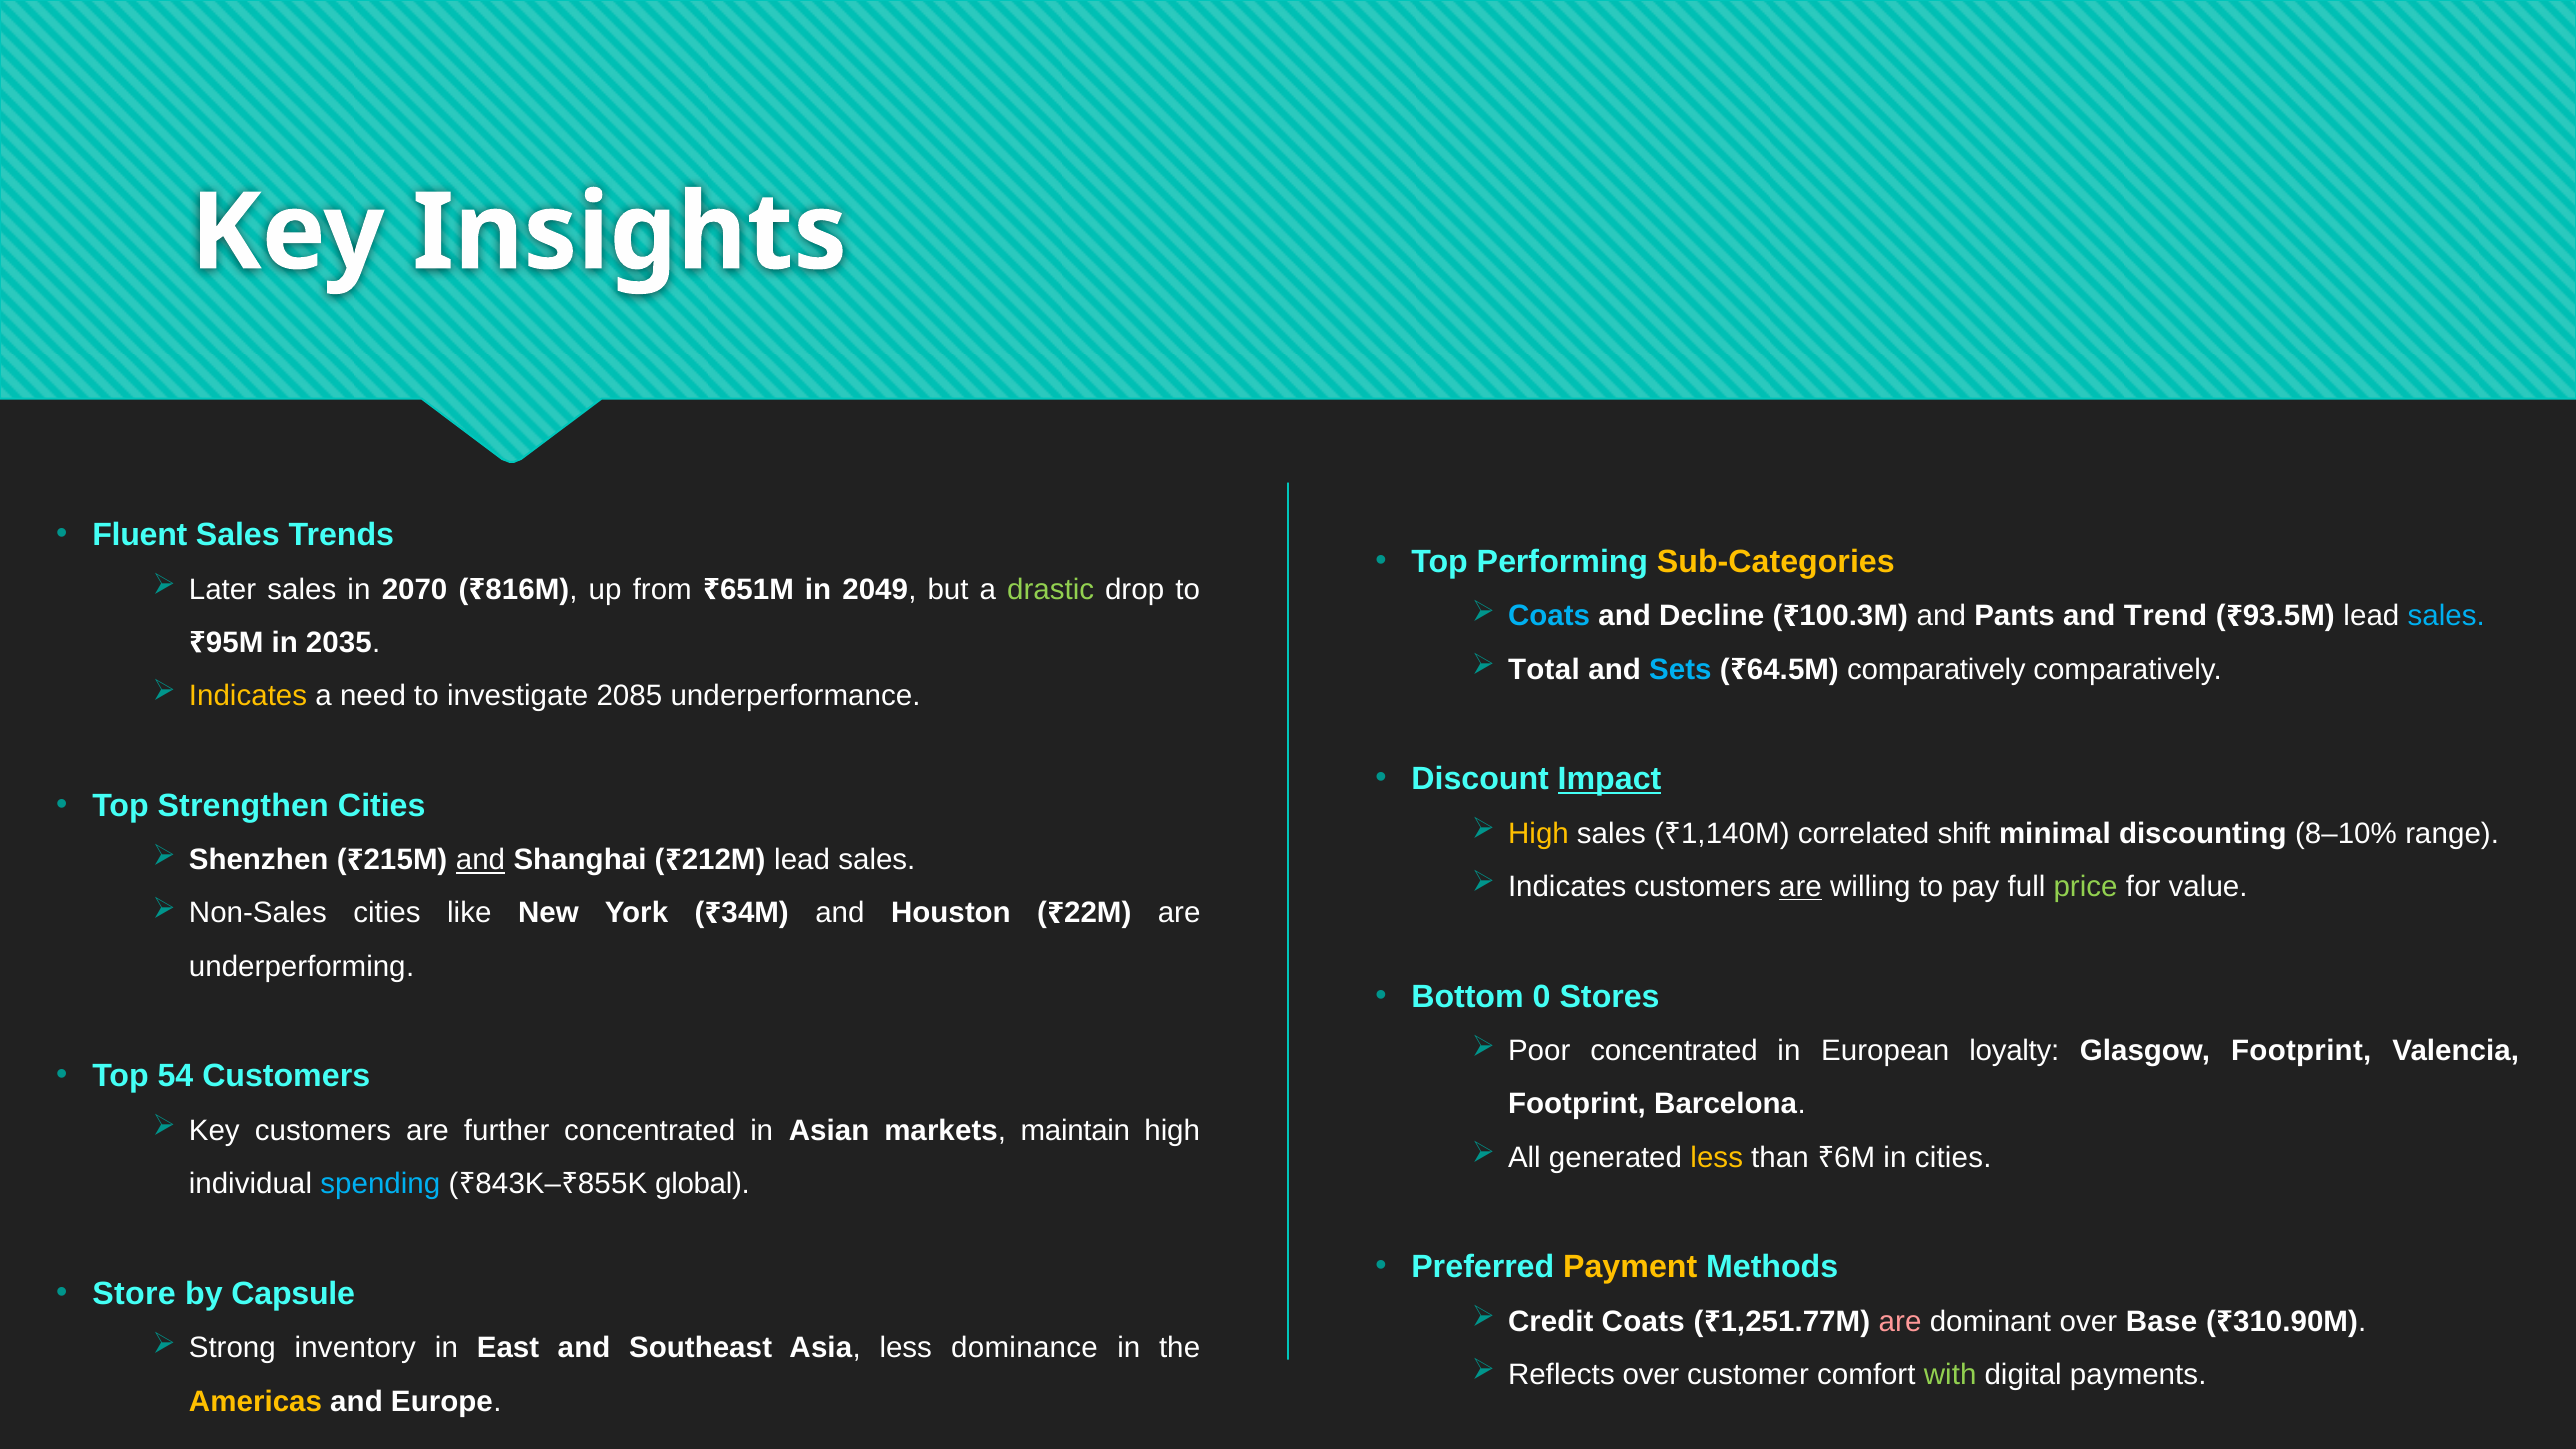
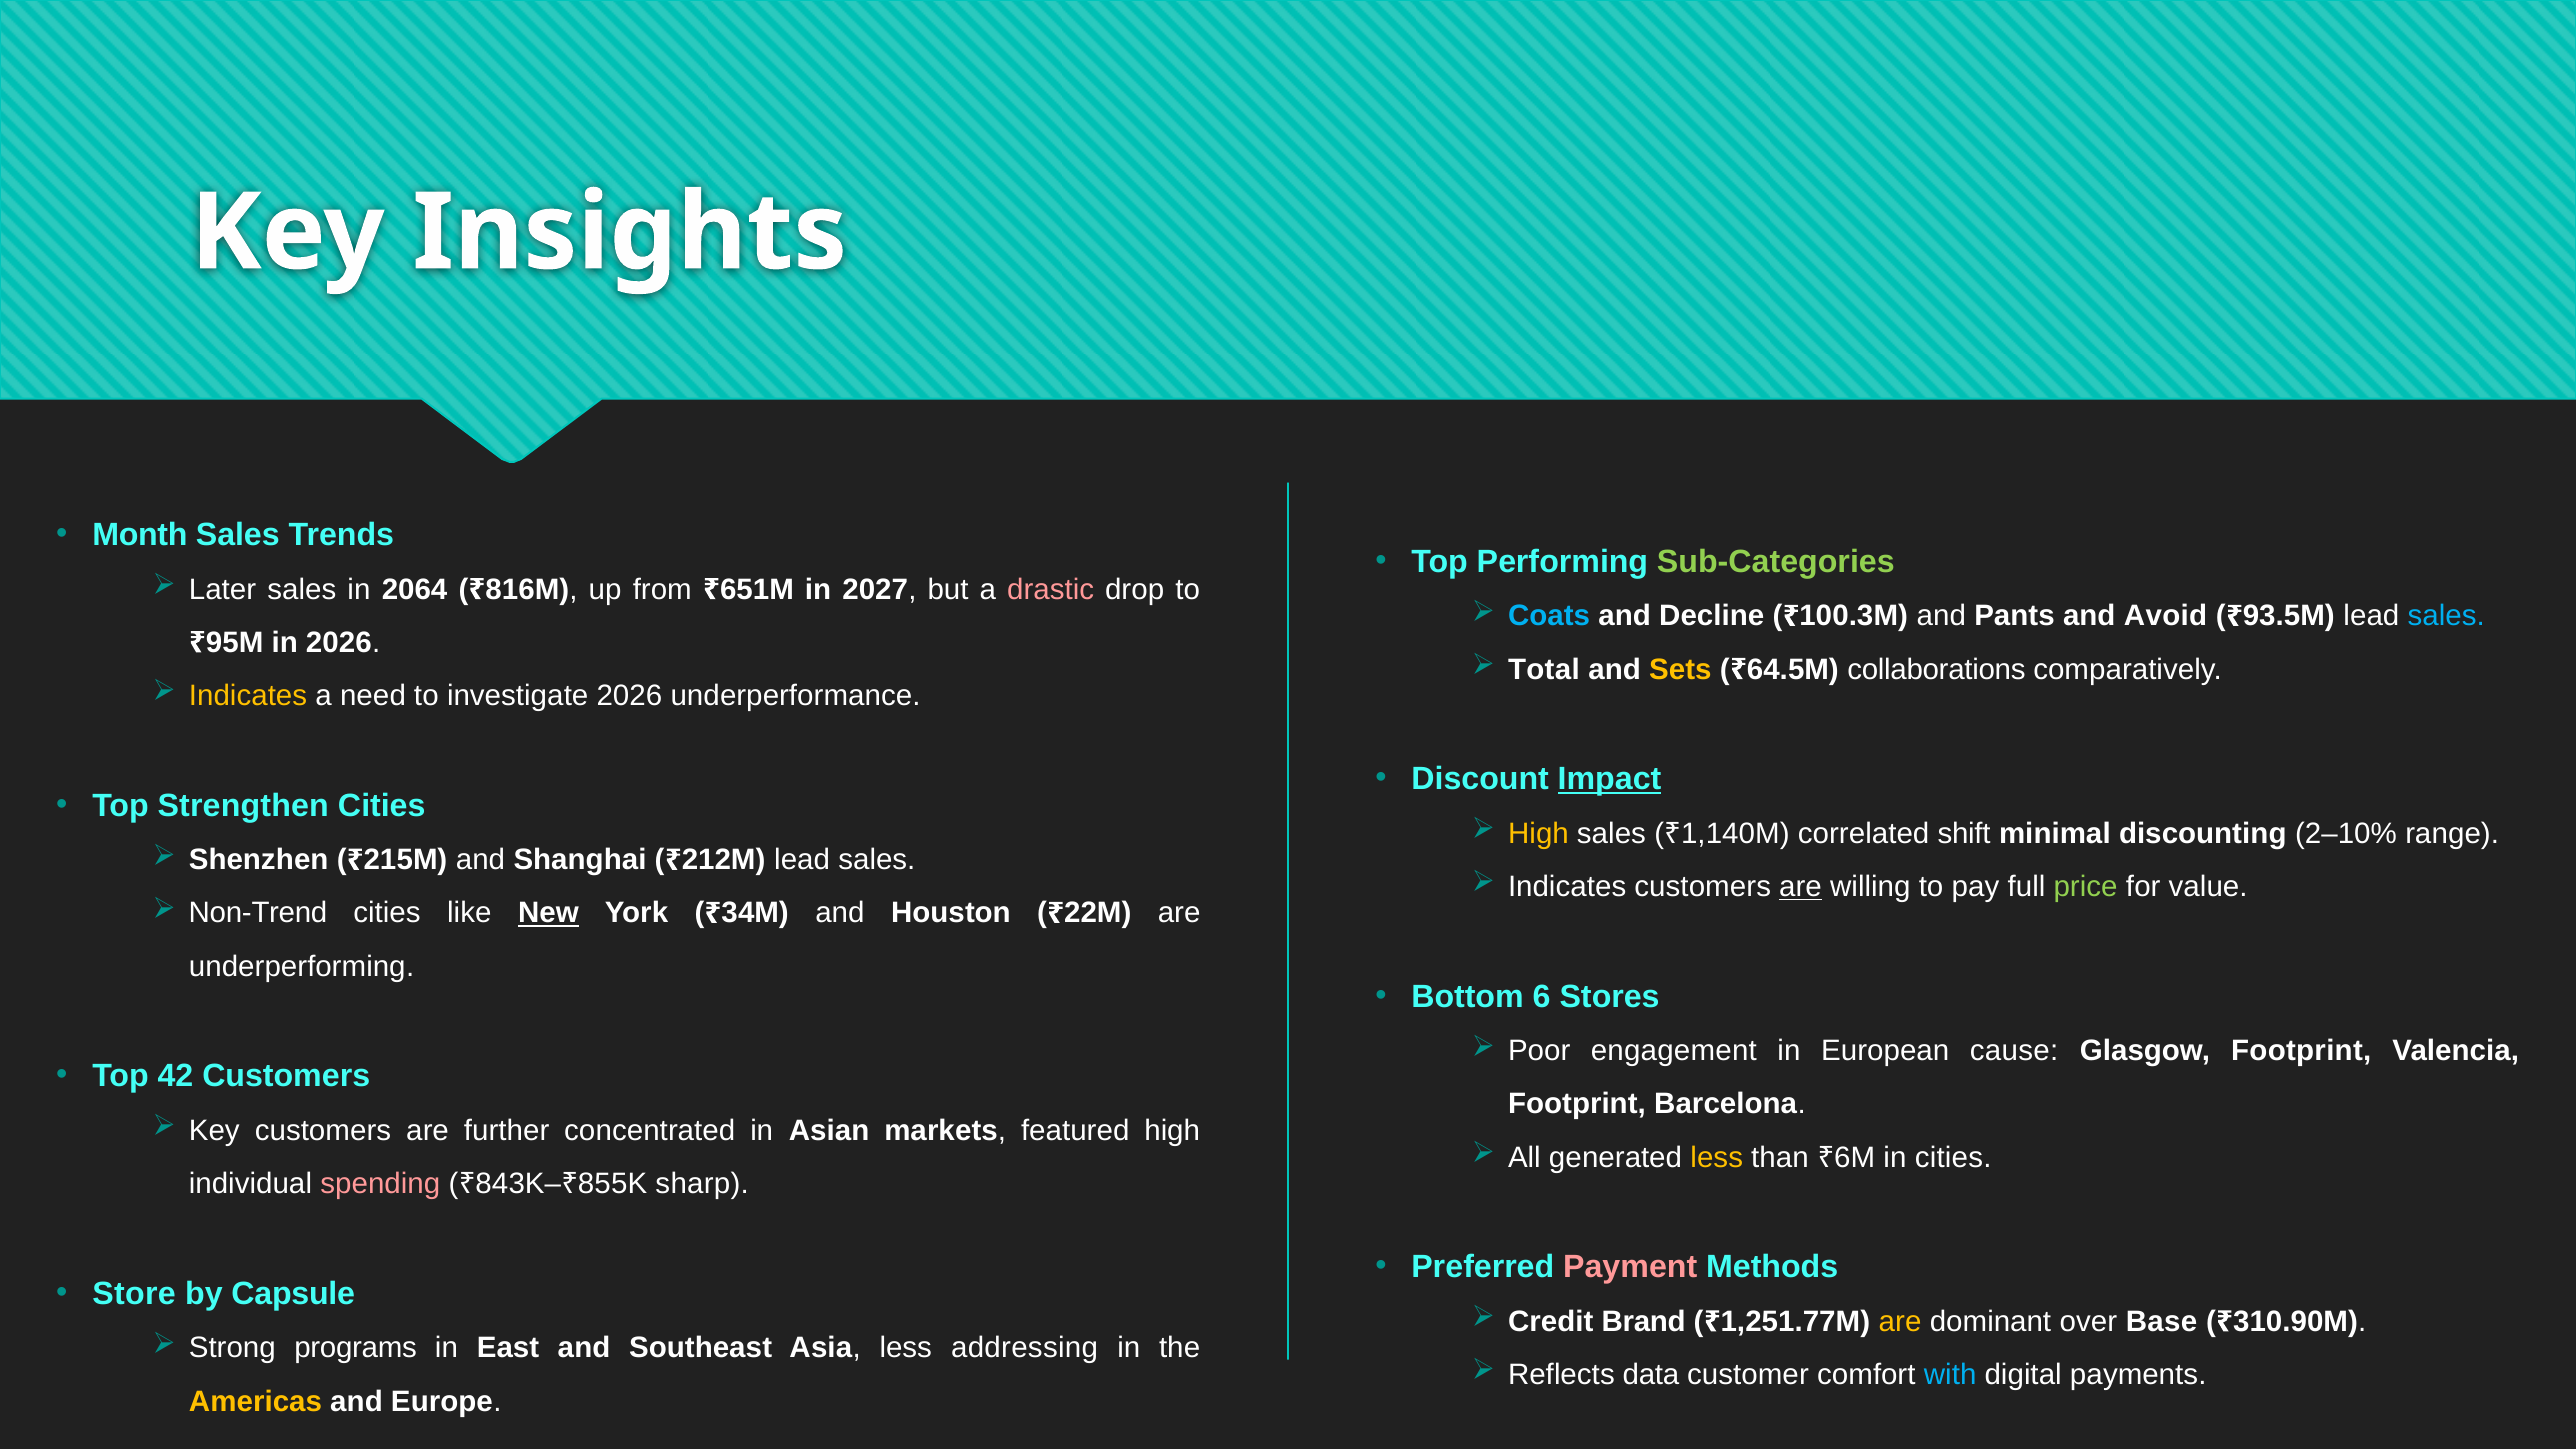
Fluent: Fluent -> Month (140, 535)
Sub-Categories colour: yellow -> light green (1776, 562)
2070: 2070 -> 2064 (415, 589)
2049: 2049 -> 2027 (875, 589)
drastic colour: light green -> pink (1051, 589)
Trend: Trend -> Avoid (2166, 616)
in 2035: 2035 -> 2026 (339, 643)
Sets colour: light blue -> yellow (1680, 669)
comparatively: comparatively -> collaborations (1936, 669)
investigate 2085: 2085 -> 2026 (629, 696)
8–10%: 8–10% -> 2–10% (2346, 834)
and underline: present -> none (481, 860)
Non-Sales: Non-Sales -> Non-Trend (258, 913)
New underline: none -> present (548, 913)
0: 0 -> 6 (1542, 996)
Poor concentrated: concentrated -> engagement (1674, 1051)
loyalty: loyalty -> cause (2014, 1051)
54: 54 -> 42 (175, 1076)
maintain: maintain -> featured (1075, 1131)
spending colour: light blue -> pink (380, 1184)
global: global -> sharp (702, 1184)
Payment colour: yellow -> pink (1630, 1267)
Credit Coats: Coats -> Brand (1644, 1322)
are colour: pink -> yellow (1900, 1322)
inventory: inventory -> programs (356, 1348)
dominance: dominance -> addressing (1025, 1348)
Reflects over: over -> data (1651, 1375)
with colour: light green -> light blue (1950, 1375)
